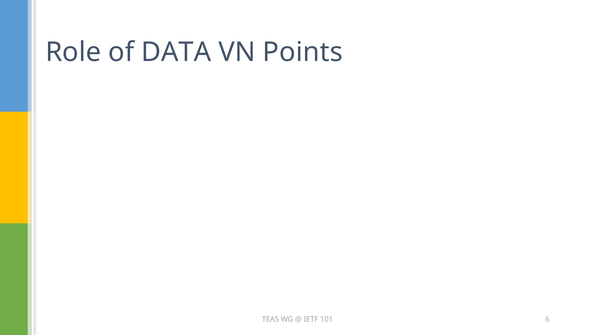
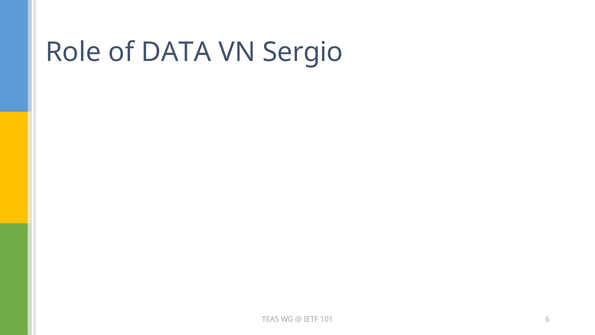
Points: Points -> Sergio (303, 52)
